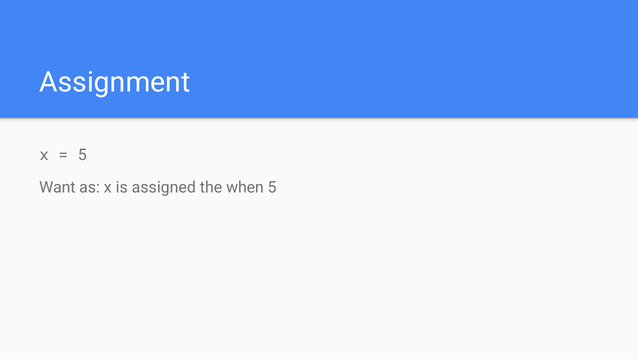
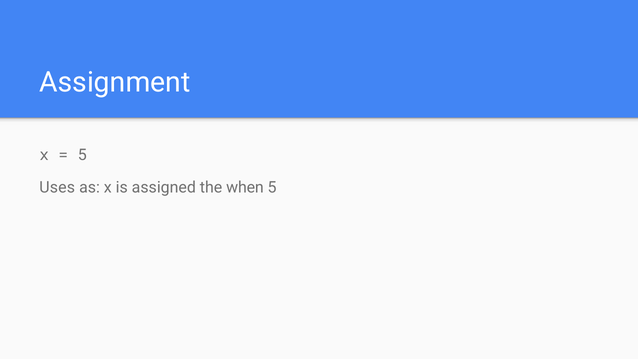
Want: Want -> Uses (57, 187)
